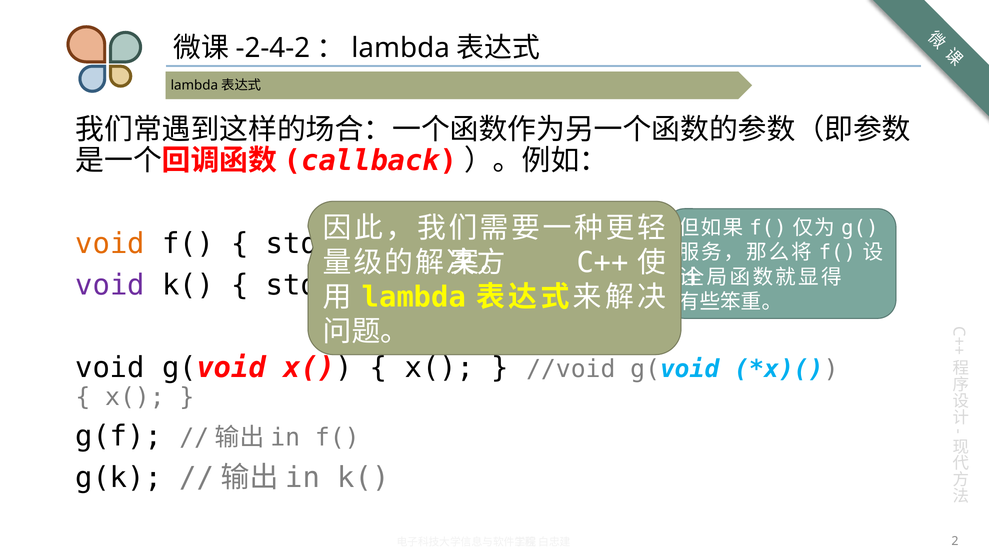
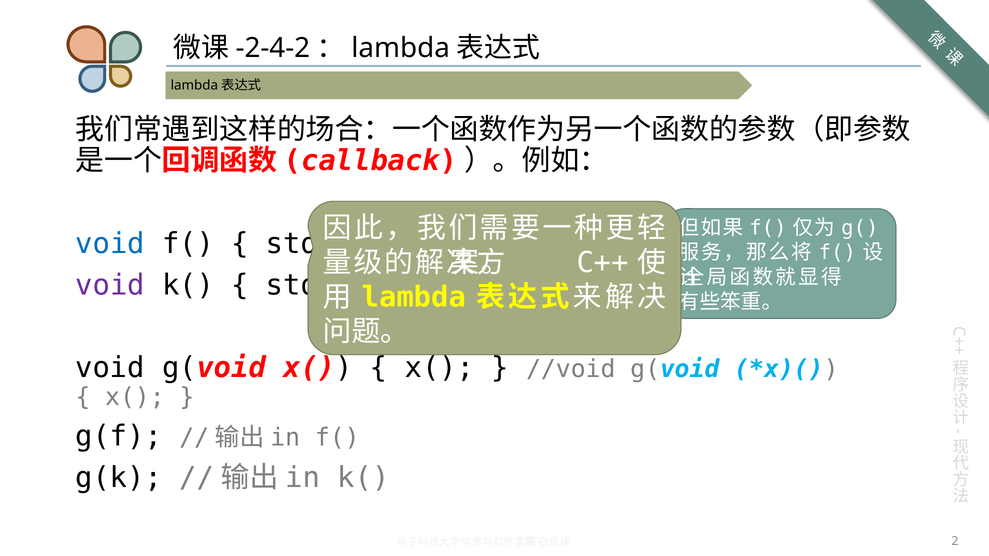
void colour: orange -> blue (110, 244)
